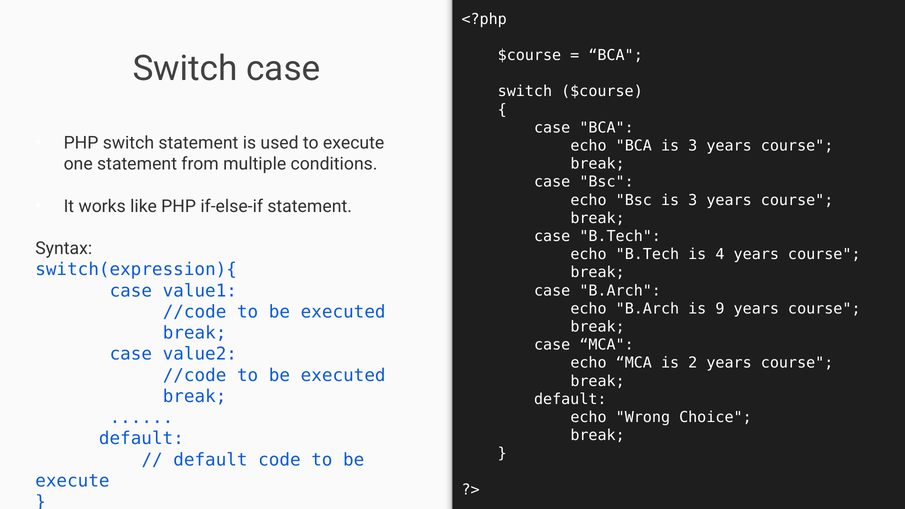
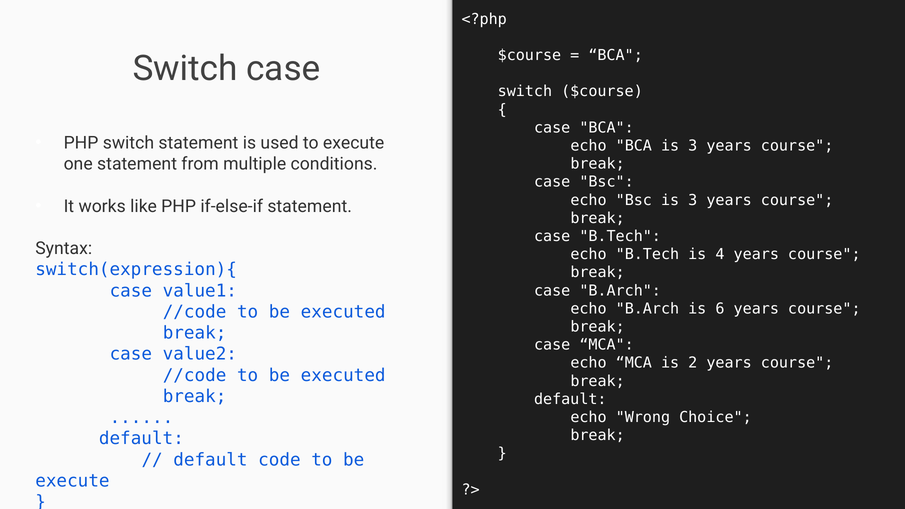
9: 9 -> 6 (720, 309)
